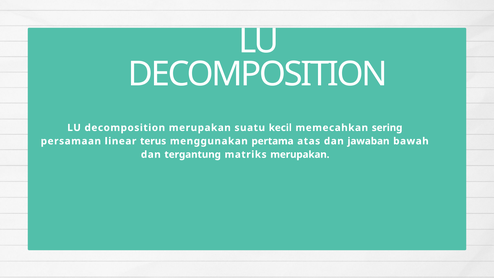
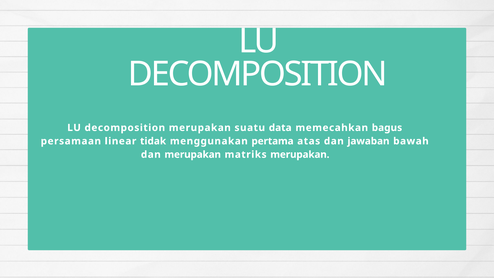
kecil: kecil -> data (280, 128)
sering: sering -> bagus (387, 128)
terus: terus -> tidak (153, 141)
dan tergantung: tergantung -> merupakan (193, 154)
